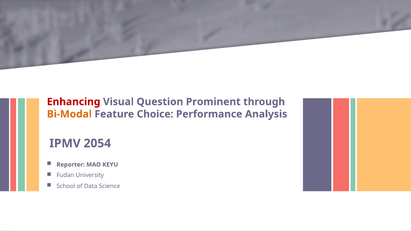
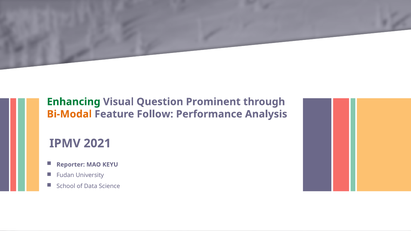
Enhancing colour: red -> green (74, 102)
Choice: Choice -> Follow (155, 114)
2054: 2054 -> 2021 (97, 143)
